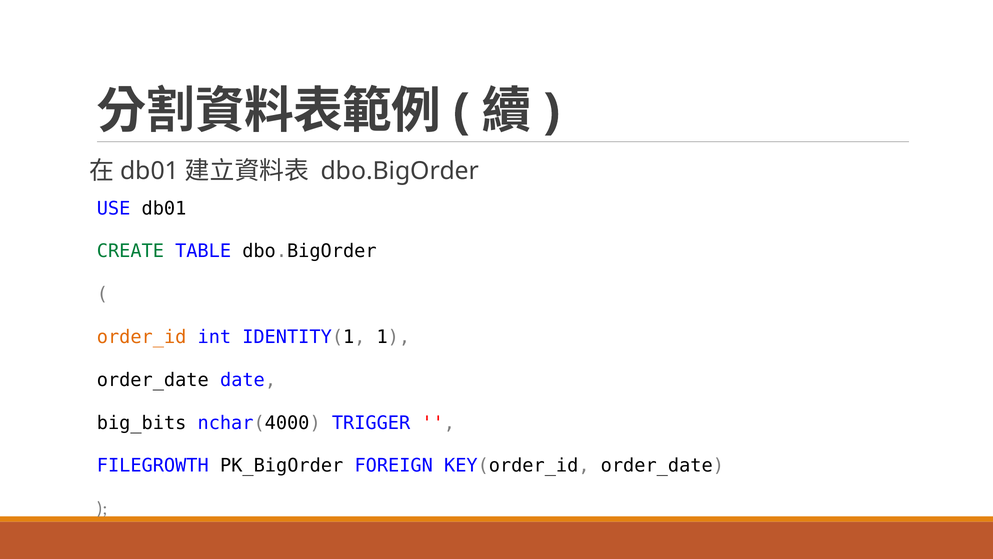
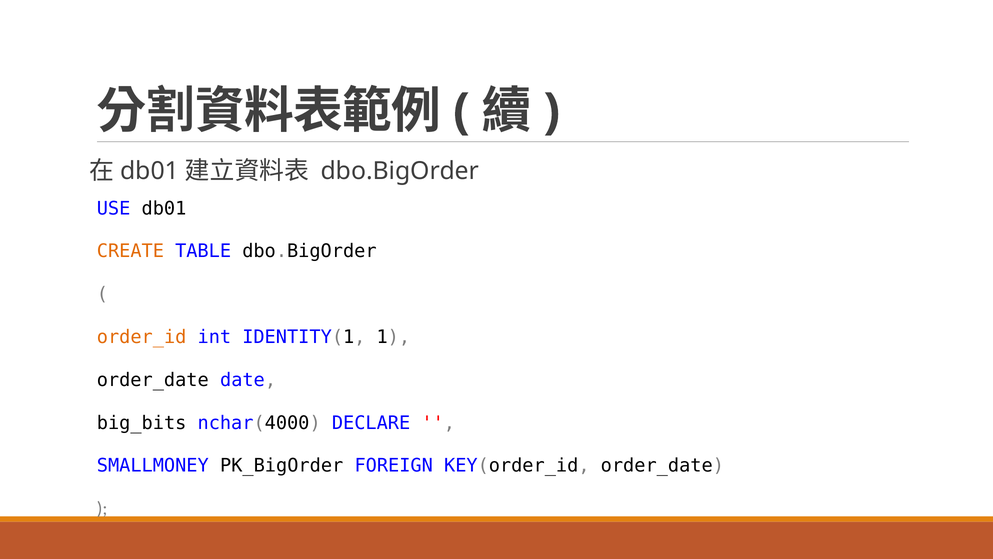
CREATE colour: green -> orange (130, 251)
TRIGGER: TRIGGER -> DECLARE (371, 423)
FILEGROWTH: FILEGROWTH -> SMALLMONEY (153, 465)
